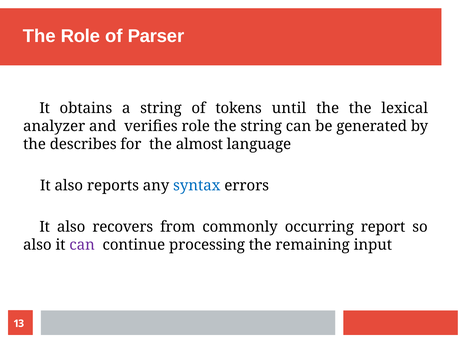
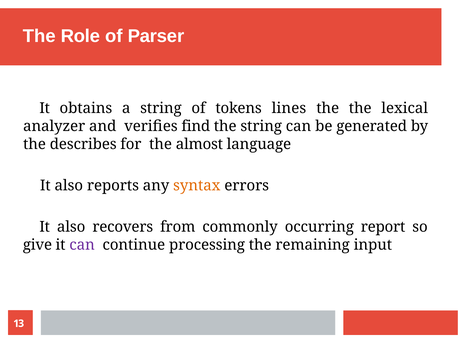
until: until -> lines (289, 108)
verifies role: role -> find (196, 126)
syntax colour: blue -> orange (197, 186)
also: also -> give (37, 245)
